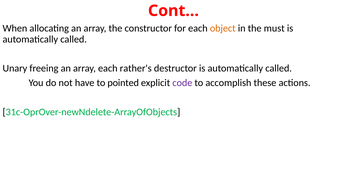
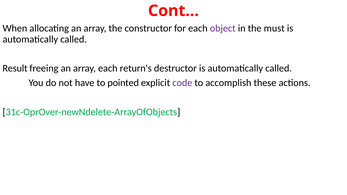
object colour: orange -> purple (223, 28)
Unary: Unary -> Result (15, 68)
rather's: rather's -> return's (136, 68)
